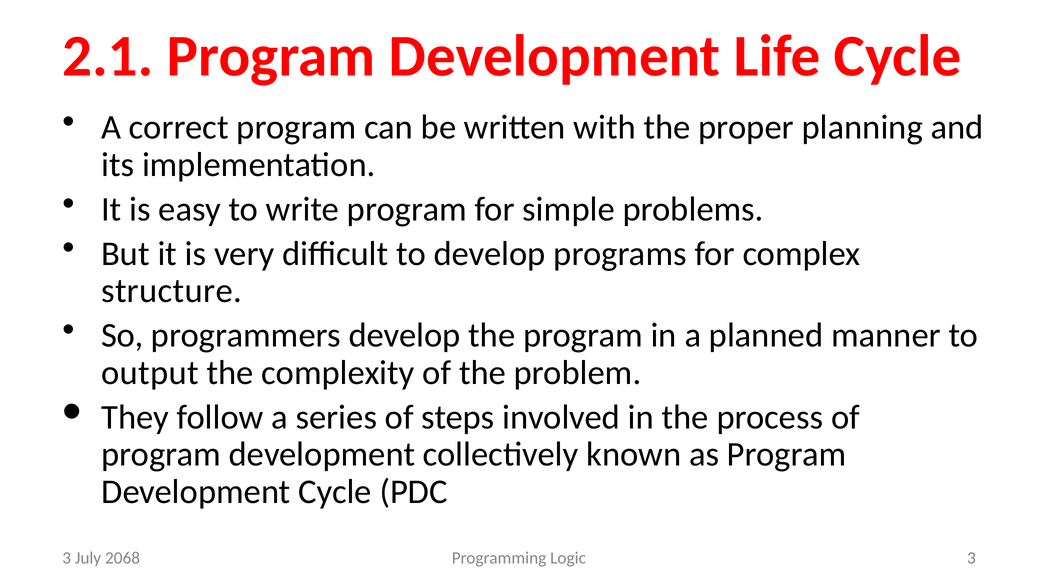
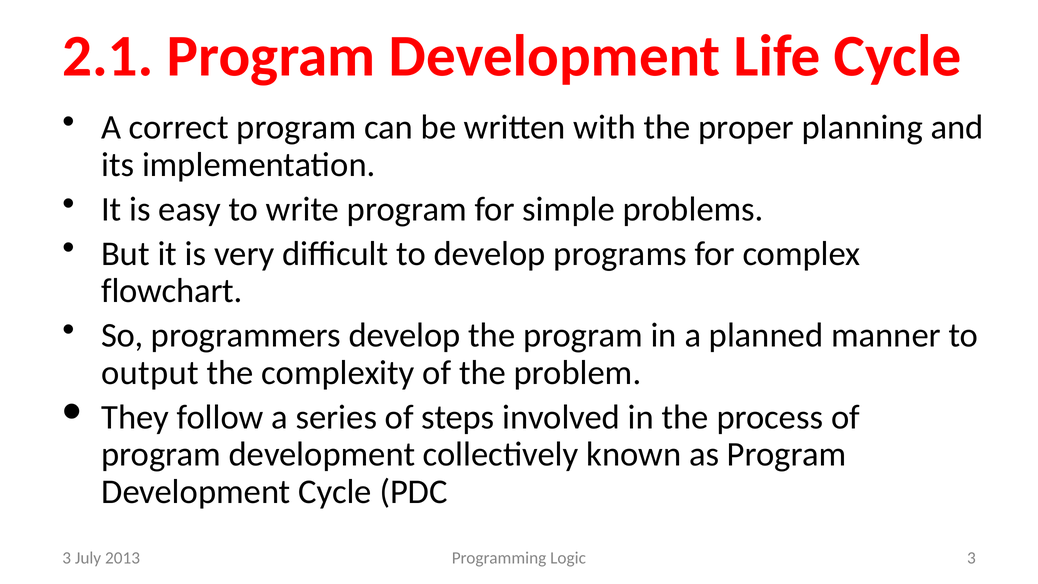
structure: structure -> flowchart (172, 291)
2068: 2068 -> 2013 (123, 558)
